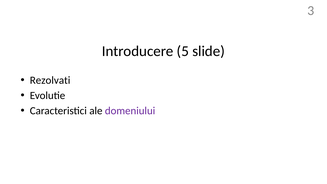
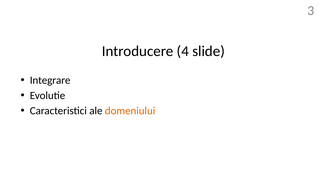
5: 5 -> 4 (183, 51)
Rezolvati: Rezolvati -> Integrare (50, 80)
domeniului colour: purple -> orange (130, 111)
